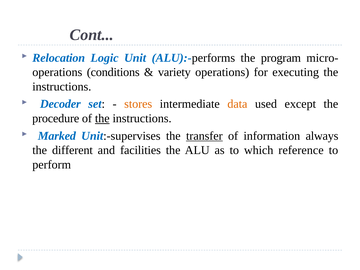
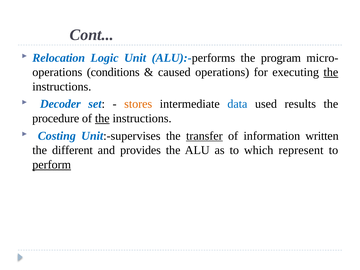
variety: variety -> caused (174, 72)
the underline: none -> present (331, 72)
data colour: orange -> blue (237, 104)
except: except -> results (300, 104)
Marked: Marked -> Costing (57, 136)
always: always -> written (322, 136)
facilities: facilities -> provides (140, 150)
reference: reference -> represent (301, 150)
perform underline: none -> present (52, 165)
